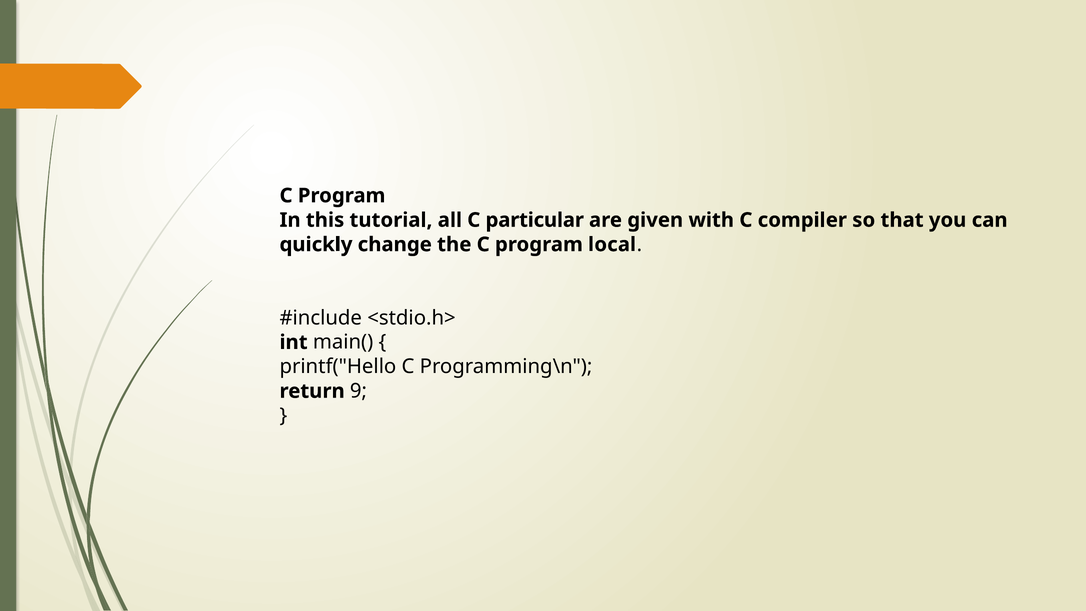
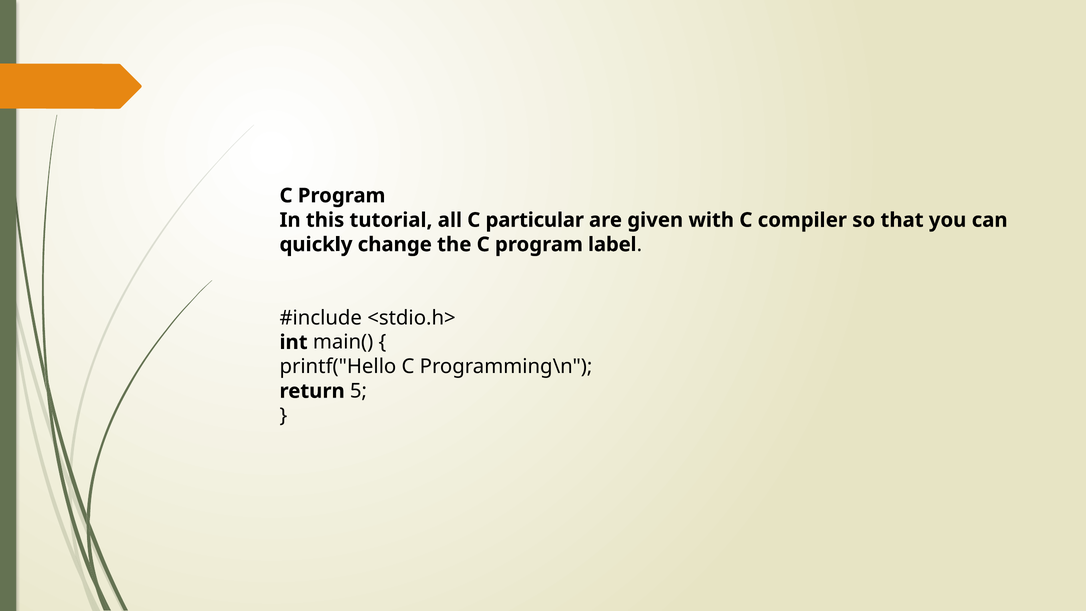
local: local -> label (612, 244)
9: 9 -> 5 (359, 391)
